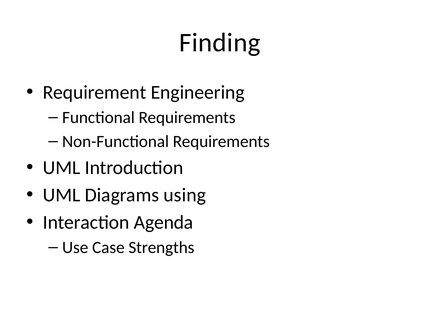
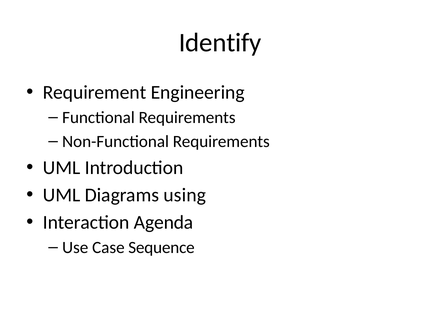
Finding: Finding -> Identify (220, 43)
Strengths: Strengths -> Sequence (161, 248)
